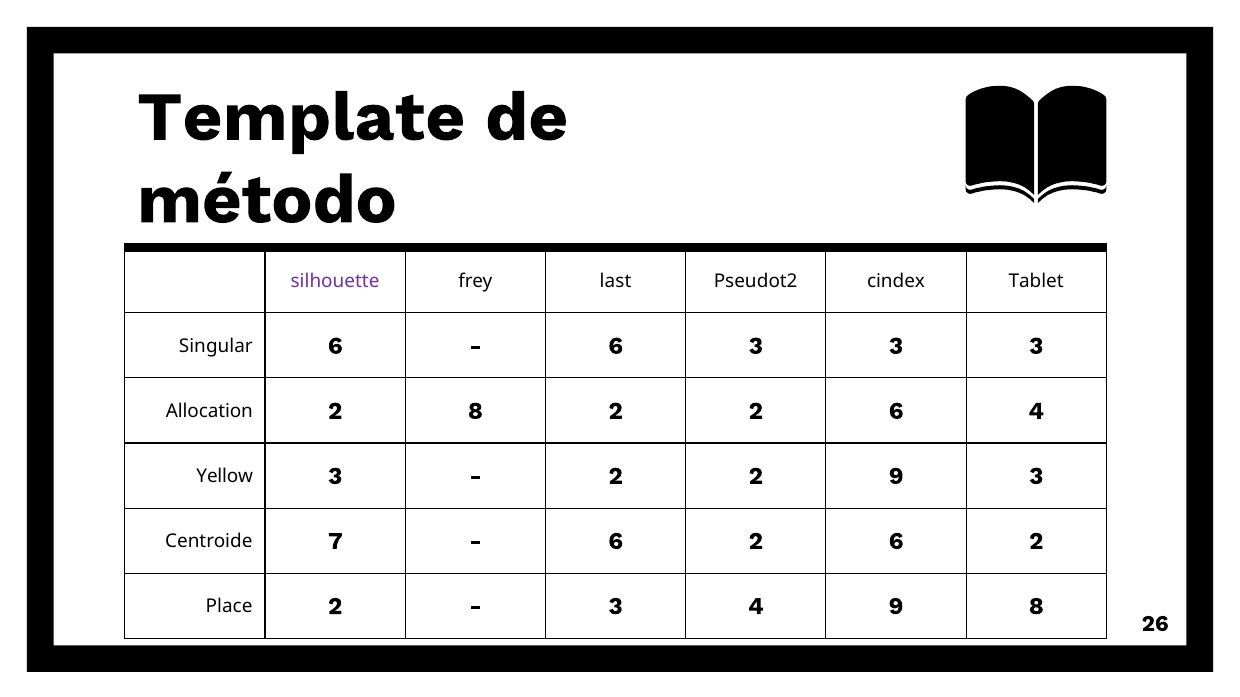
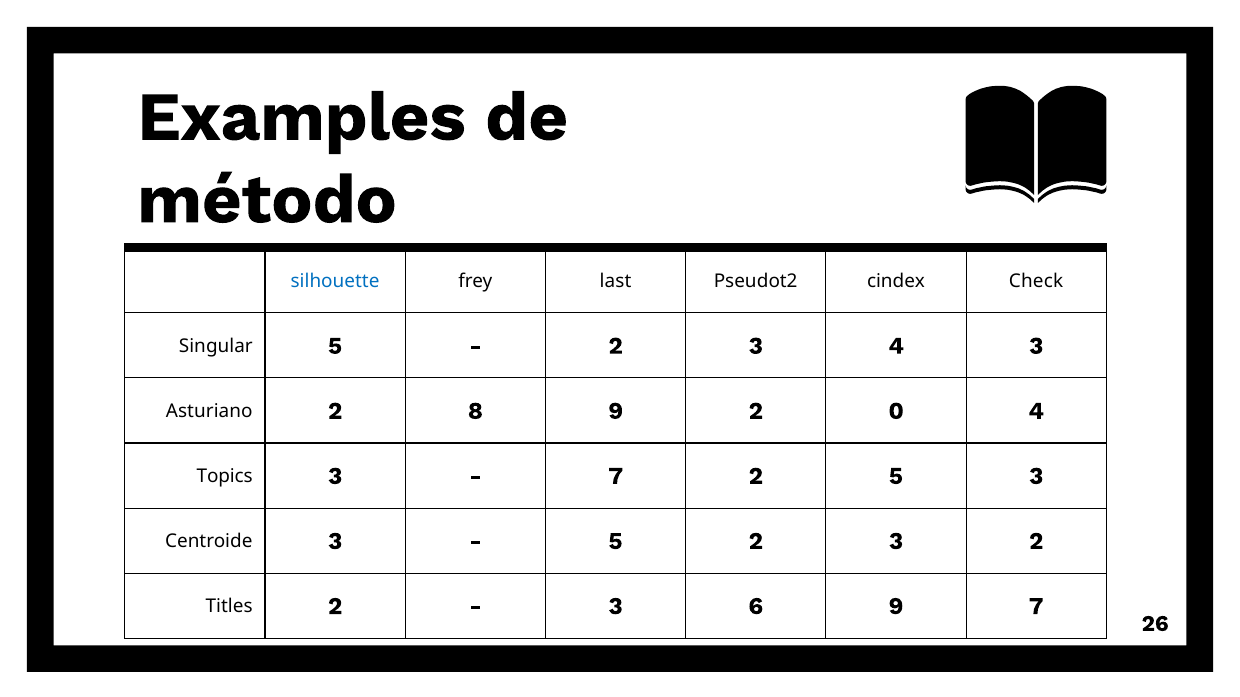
Template: Template -> Examples (302, 117)
silhouette colour: purple -> blue (335, 282)
Tablet: Tablet -> Check (1036, 282)
Singular 6: 6 -> 5 (335, 346)
6: 6 -> 2 (616, 346)
3: 3 -> 4 (896, 346)
Allocation: Allocation -> Asturiano (209, 412)
8 2: 2 -> 9 (616, 411)
6: 6 -> 0 (896, 411)
Yellow: Yellow -> Topics (225, 477)
2: 2 -> 7 (616, 476)
2 9: 9 -> 5 (896, 476)
Centroide 7: 7 -> 3 (335, 541)
6: 6 -> 5 (615, 541)
6: 6 -> 3 (896, 541)
Place: Place -> Titles (229, 607)
3 4: 4 -> 6 (756, 607)
9 8: 8 -> 7 (1036, 607)
